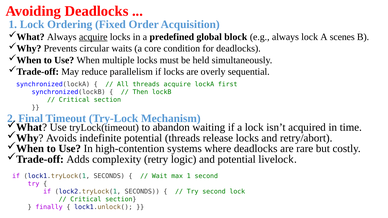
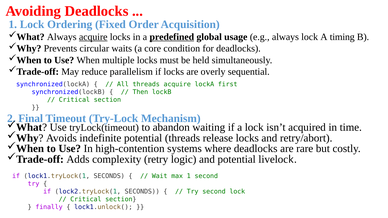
predefined underline: none -> present (172, 37)
block: block -> usage (236, 37)
scenes: scenes -> timing (342, 37)
